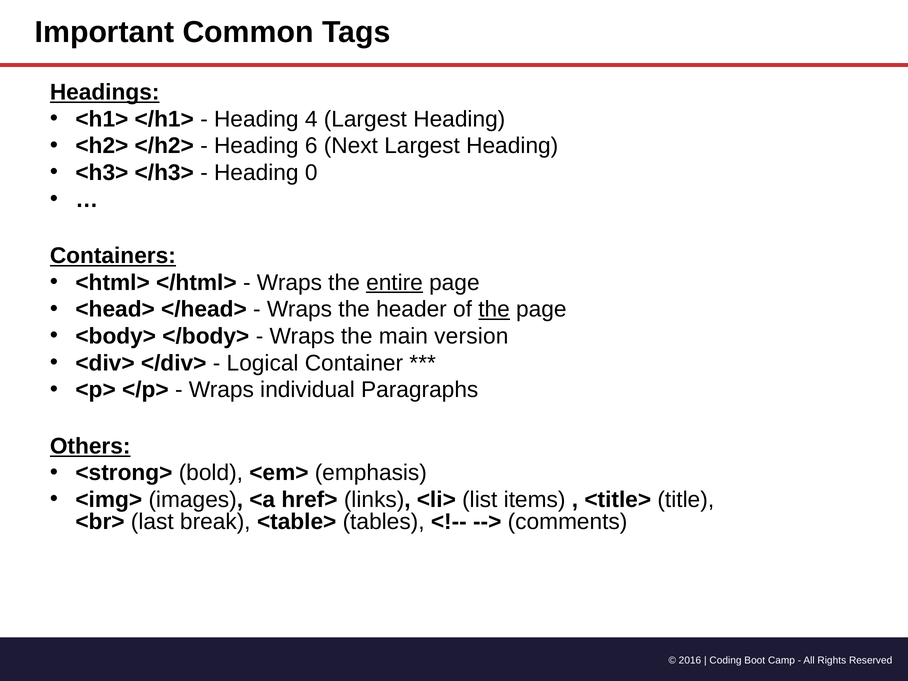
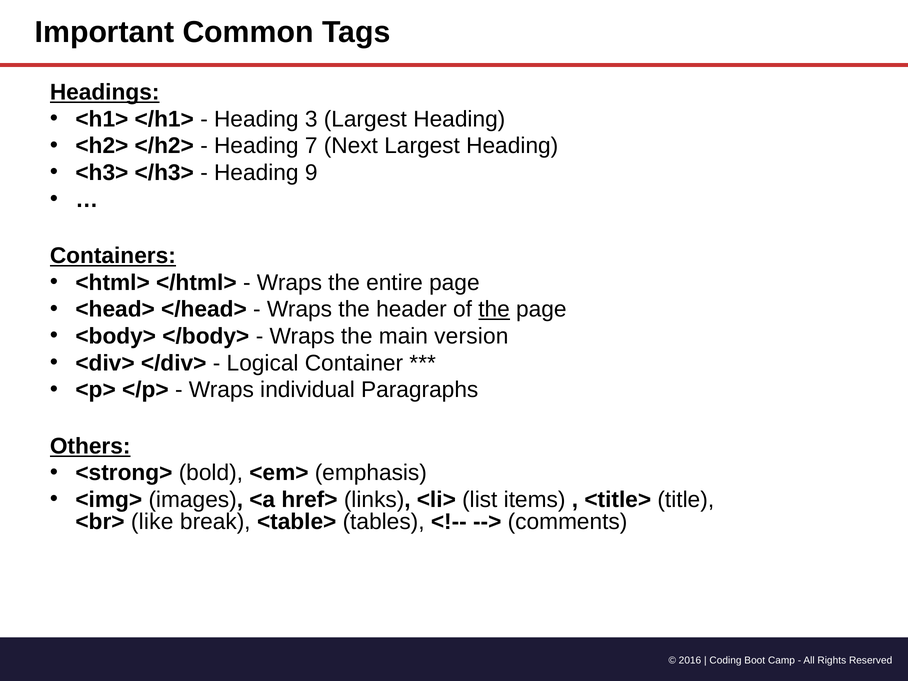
4: 4 -> 3 (311, 119)
6: 6 -> 7 (311, 146)
0: 0 -> 9 (311, 173)
entire underline: present -> none (394, 283)
last: last -> like (152, 522)
